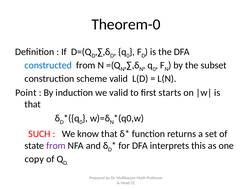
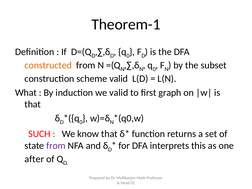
Theorem-0: Theorem-0 -> Theorem-1 (126, 24)
constructed colour: blue -> orange (48, 65)
Point: Point -> What (26, 93)
starts: starts -> graph (170, 93)
copy: copy -> after (34, 159)
